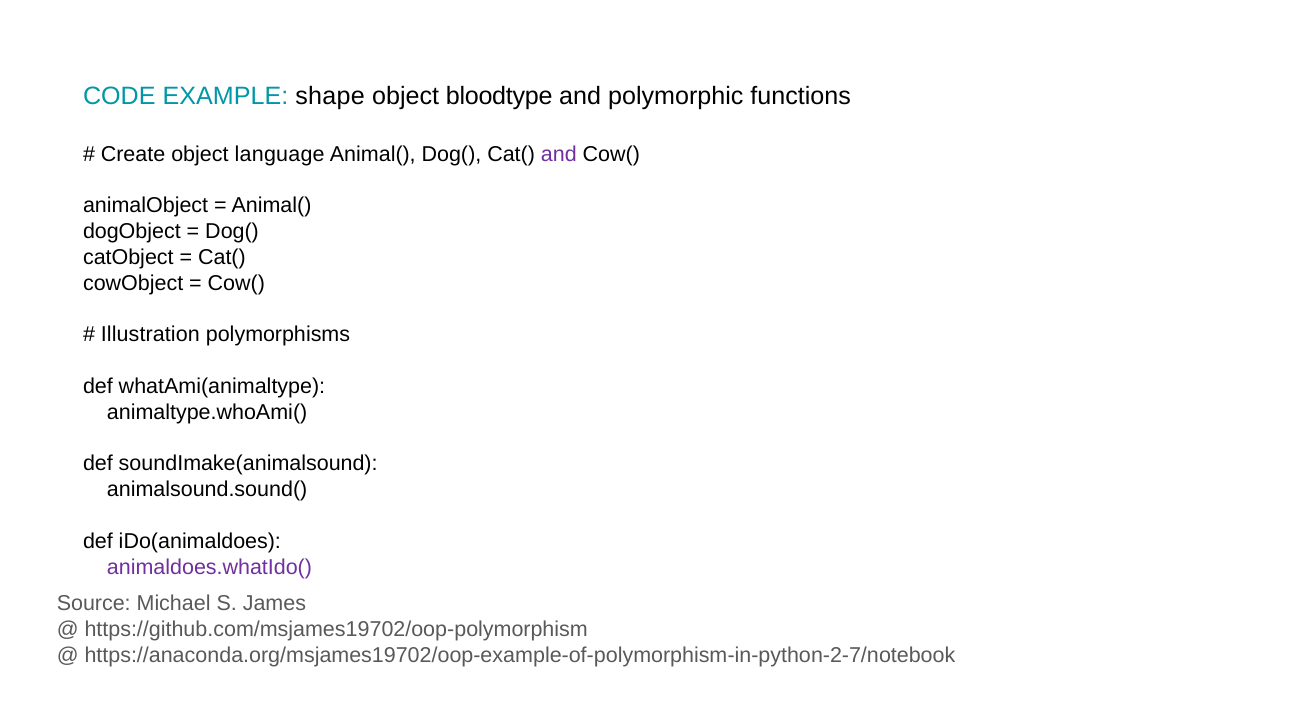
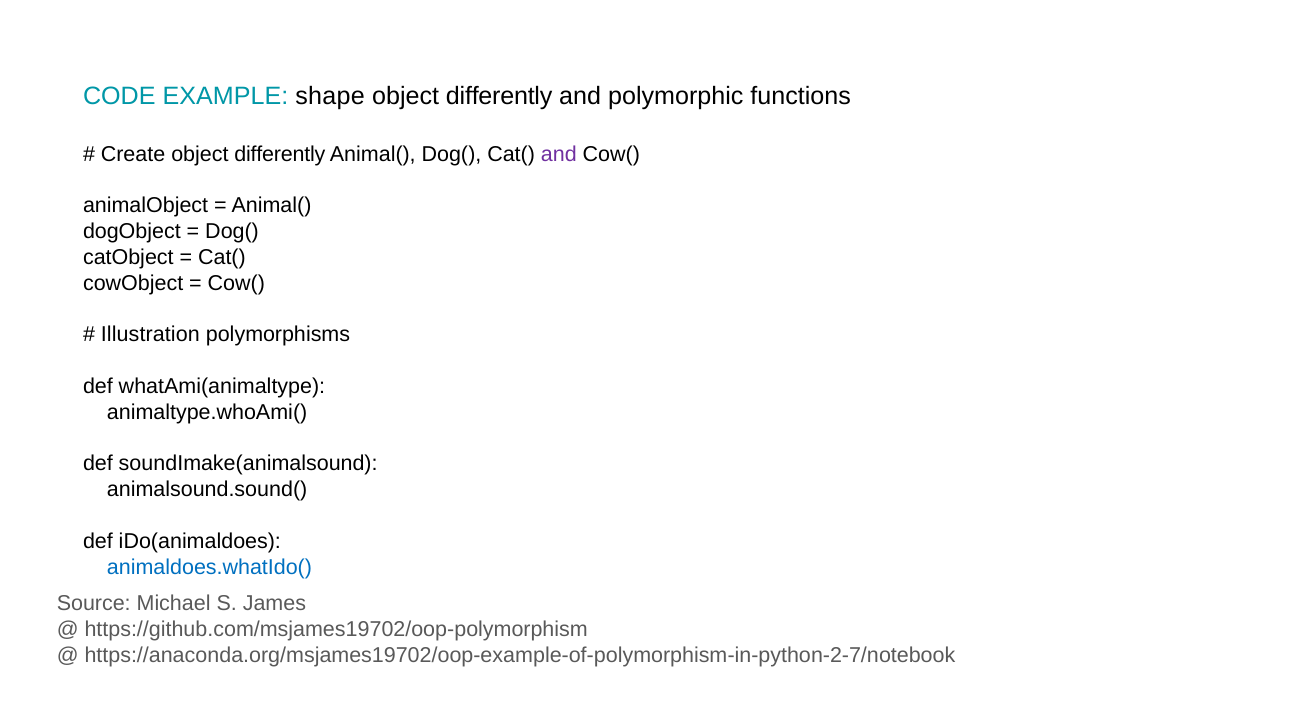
bloodtype: bloodtype -> differently (499, 96)
Create object language: language -> differently (280, 154)
animaldoes.whatIdo( colour: purple -> blue (209, 567)
